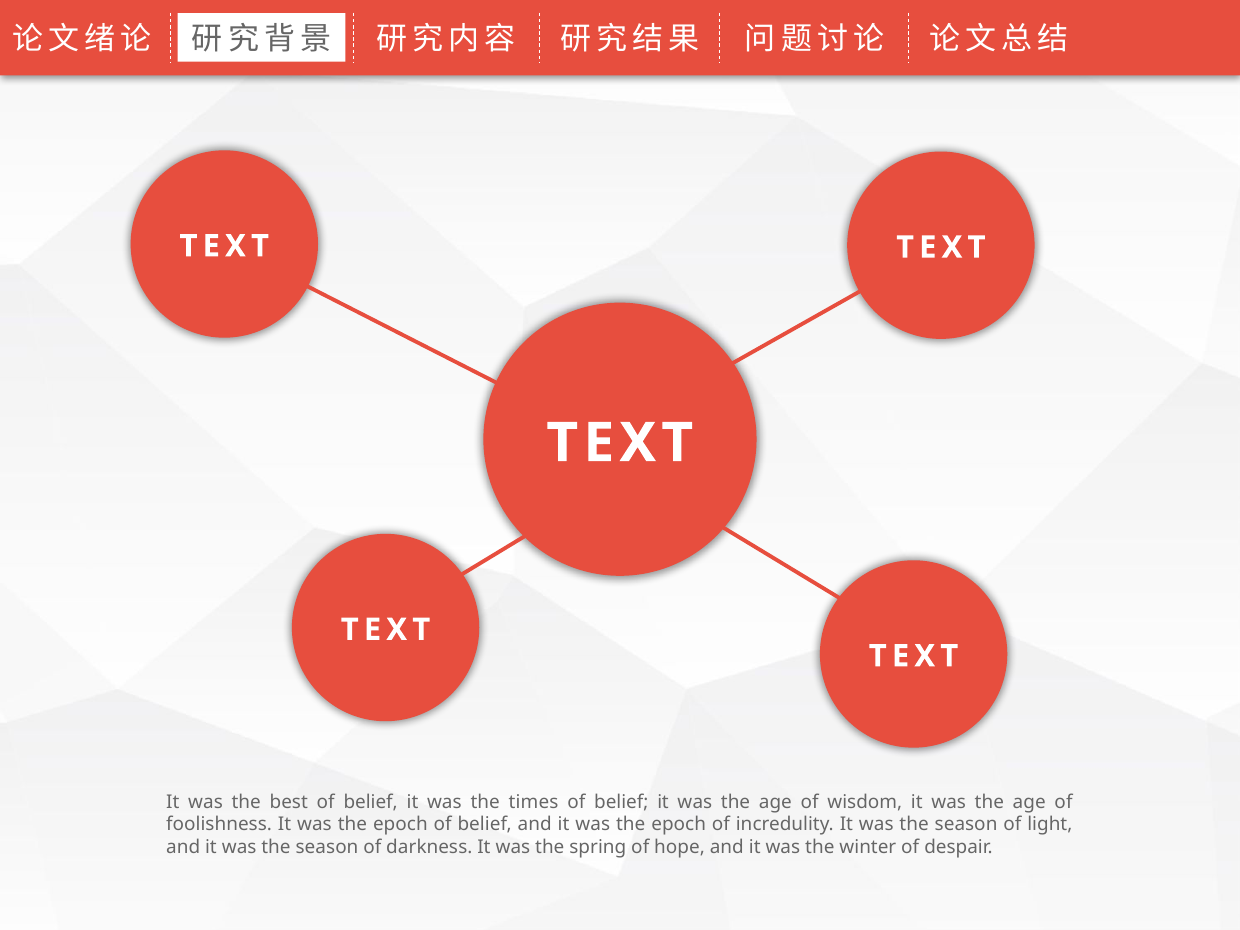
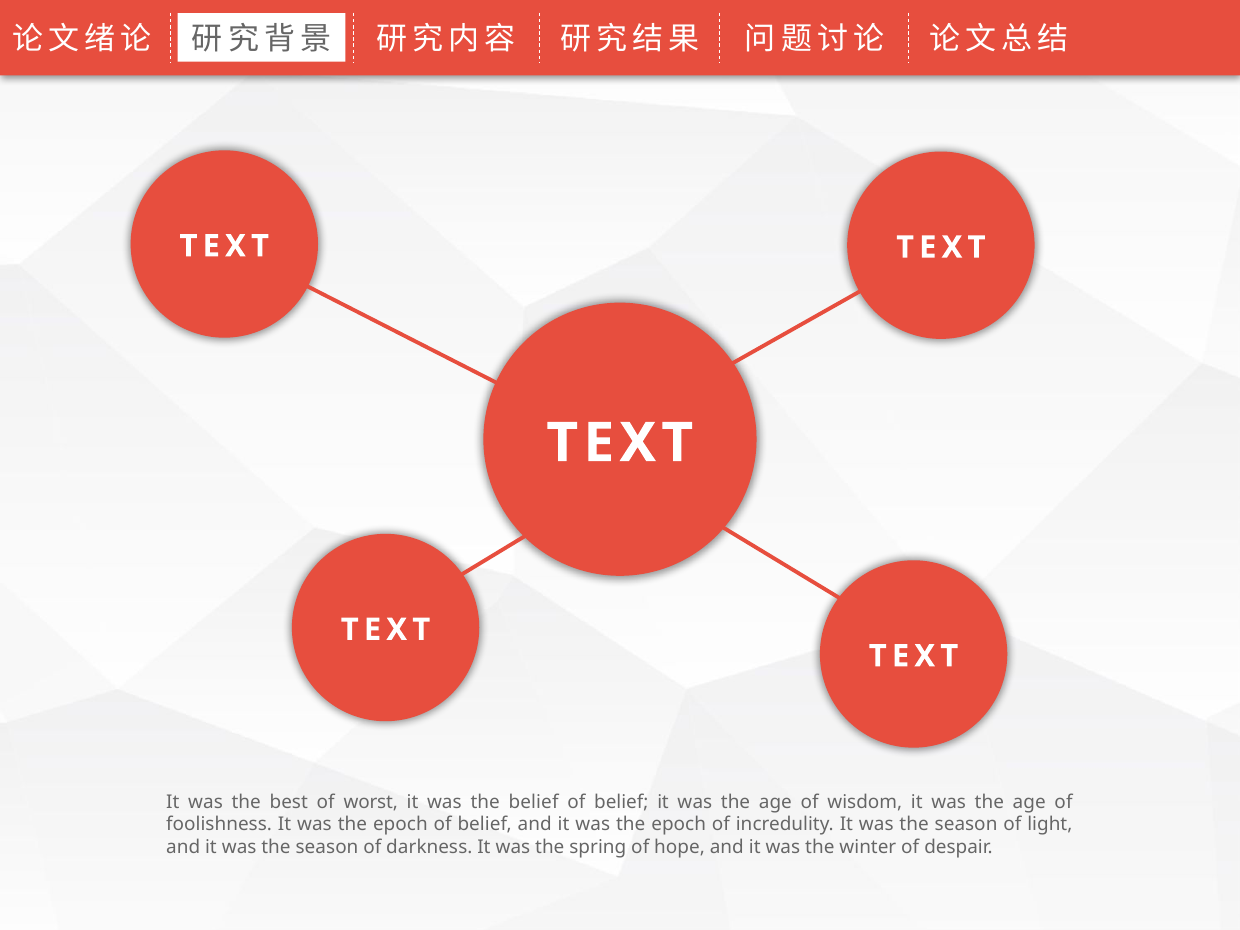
best of belief: belief -> worst (371, 802)
the times: times -> belief (534, 802)
